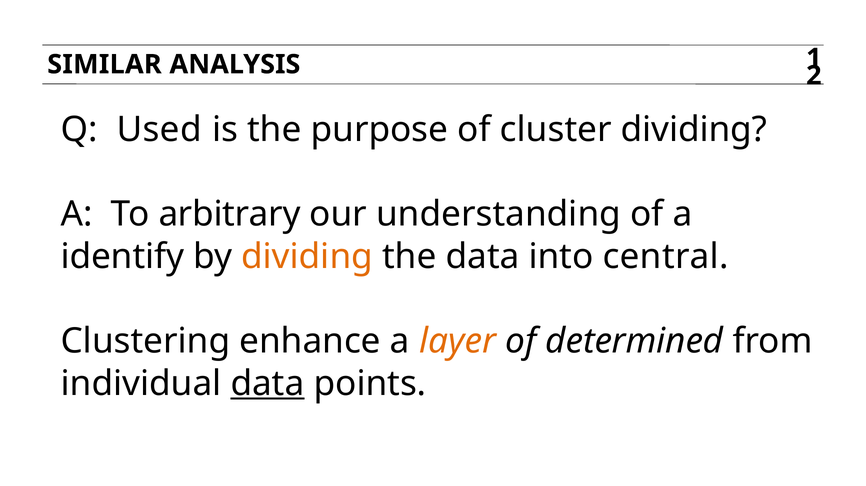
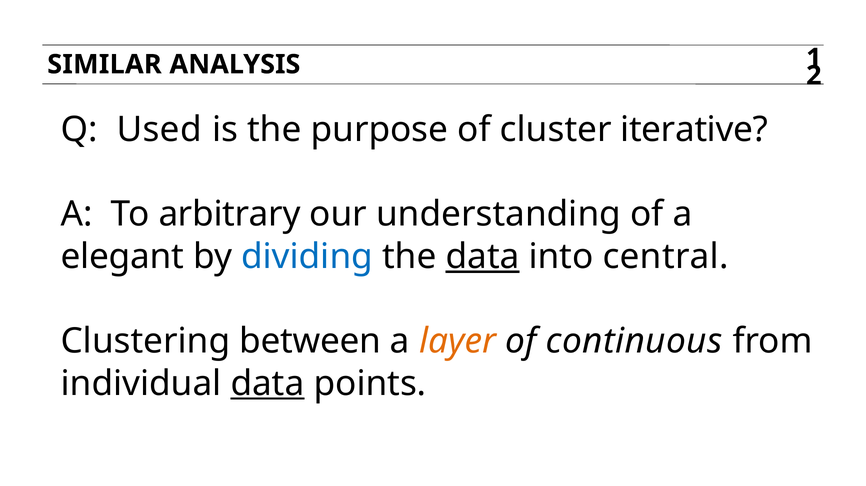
cluster dividing: dividing -> iterative (694, 130)
identify: identify -> elegant (122, 257)
dividing colour: orange -> blue (307, 257)
data underline: none -> present (483, 257)
enhance: enhance -> between (310, 341)
determined: determined -> continuous (634, 341)
